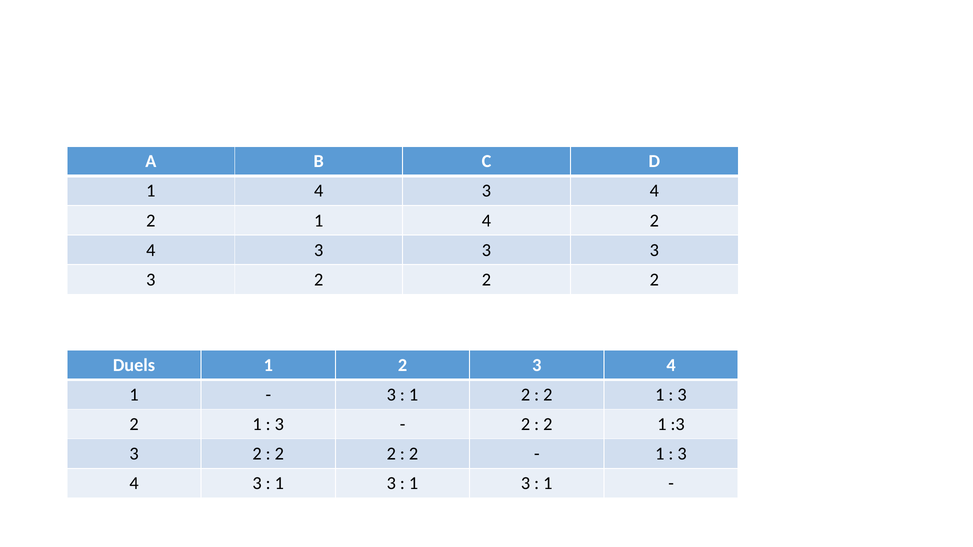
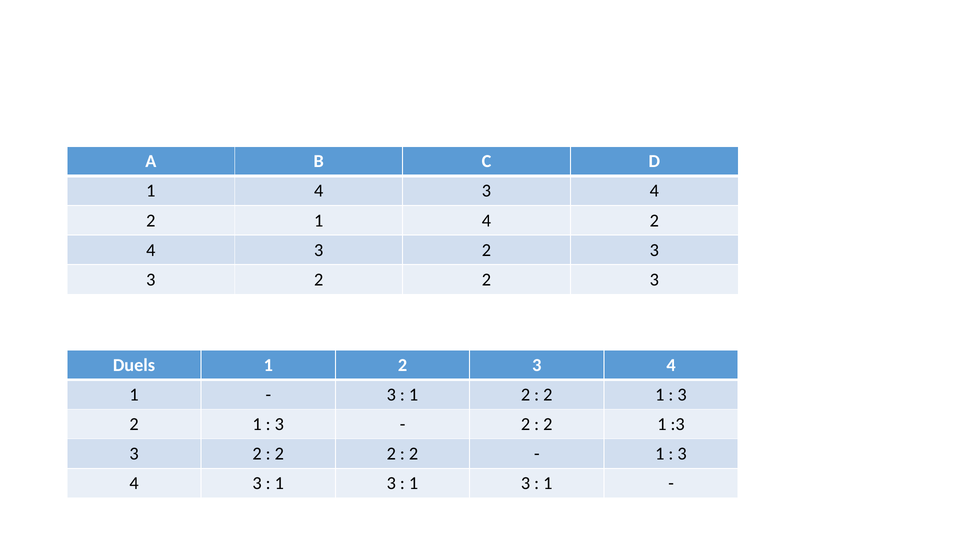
4 3 3: 3 -> 2 (486, 250)
2 2 2: 2 -> 3 (654, 280)
